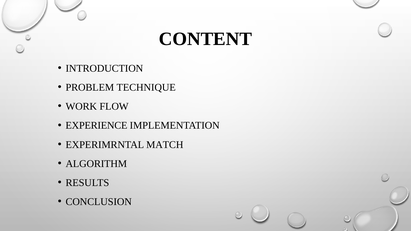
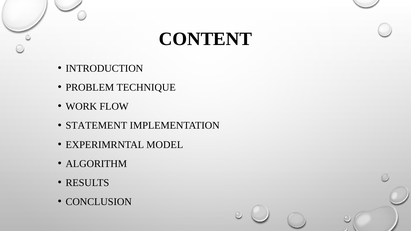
EXPERIENCE: EXPERIENCE -> STATEMENT (96, 126)
MATCH: MATCH -> MODEL (165, 145)
